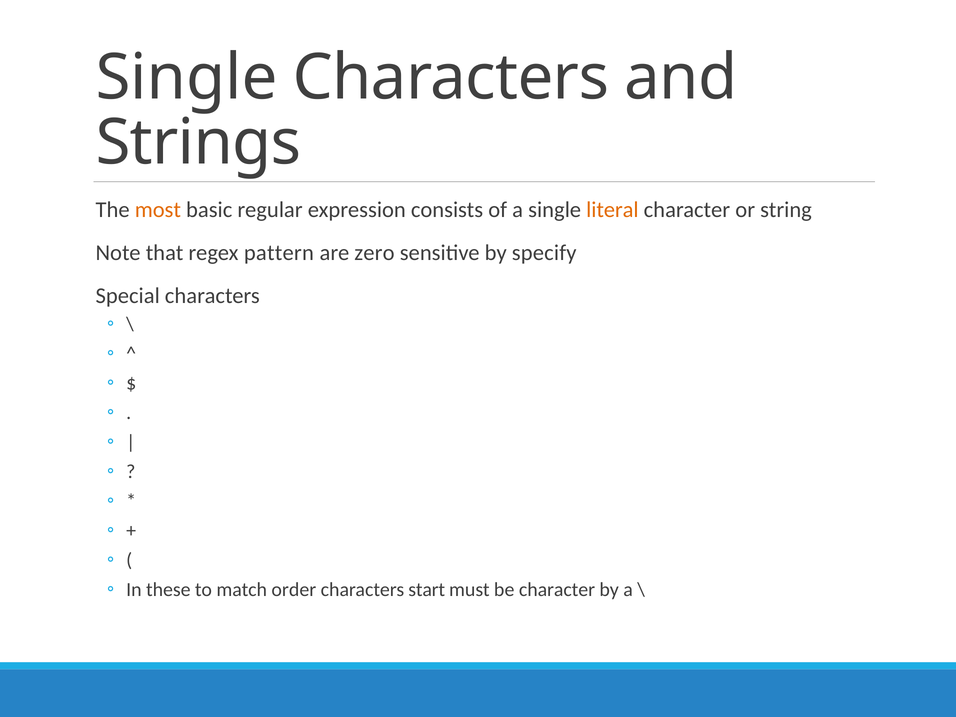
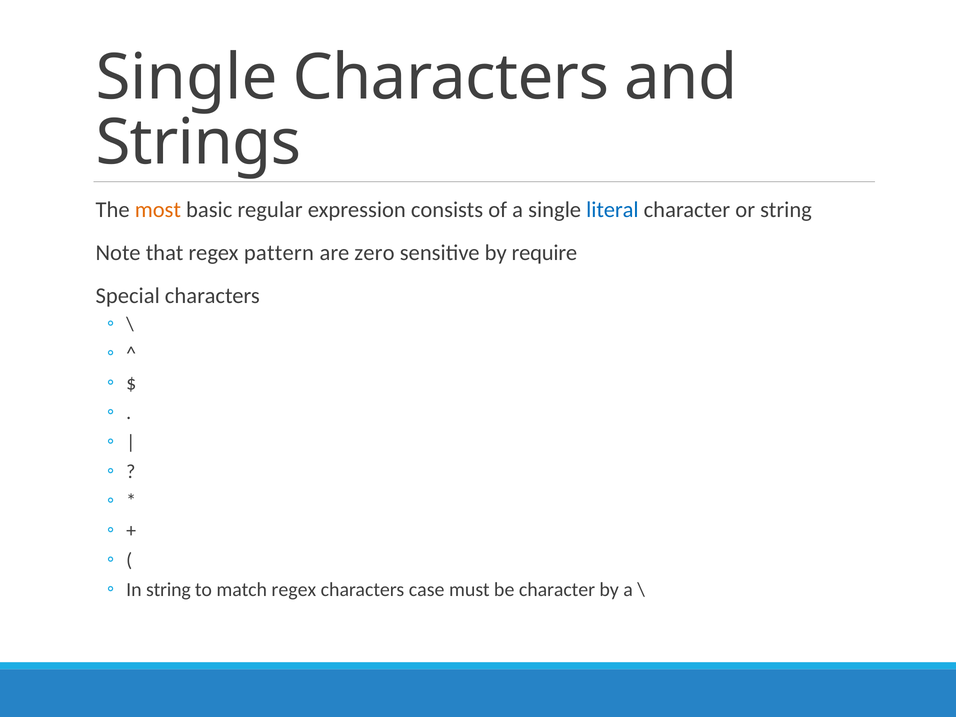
literal colour: orange -> blue (612, 210)
specify: specify -> require (544, 253)
In these: these -> string (168, 590)
match order: order -> regex (294, 590)
start: start -> case (427, 590)
